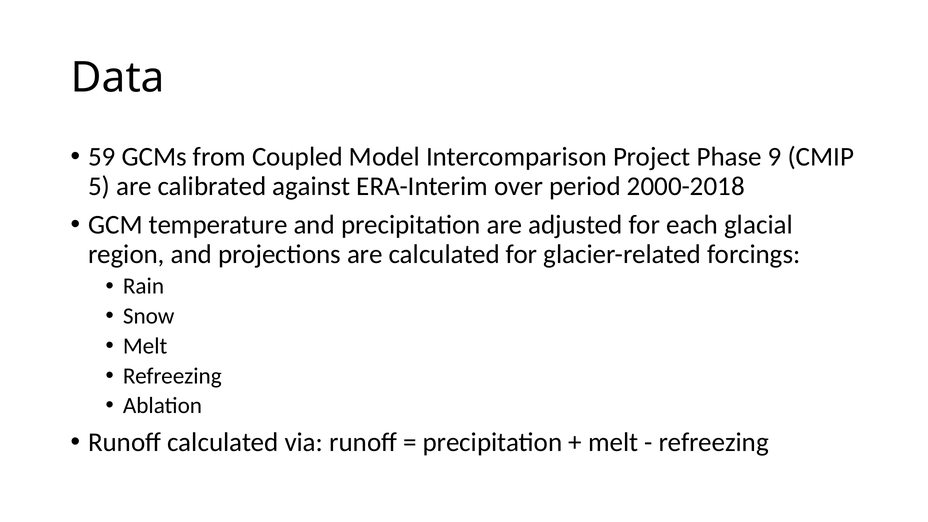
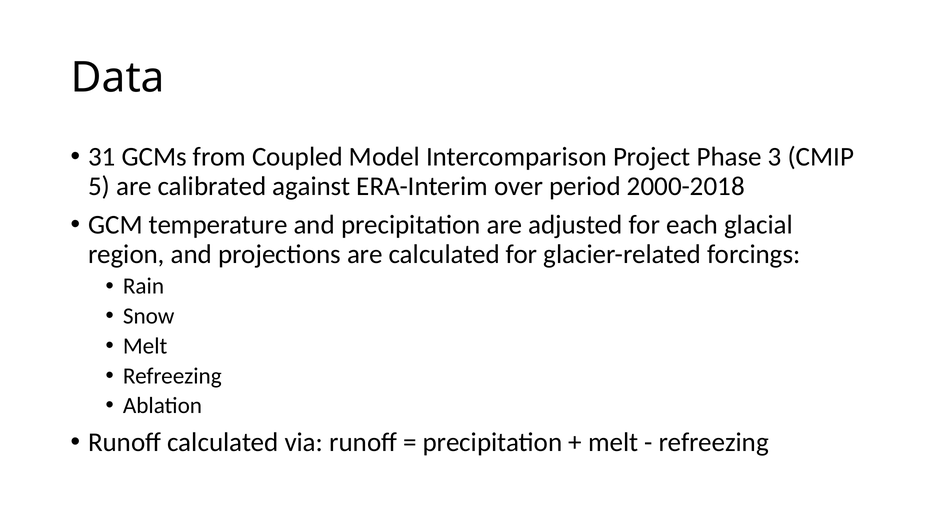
59: 59 -> 31 (102, 157)
9: 9 -> 3 (775, 157)
